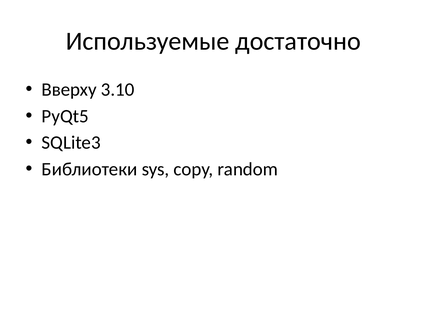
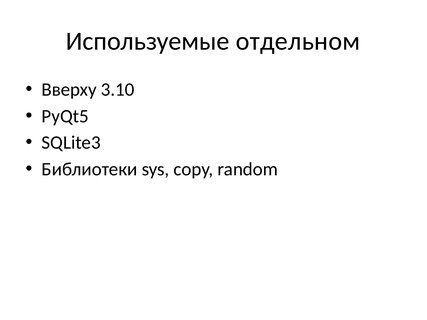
достаточно: достаточно -> отдельном (298, 41)
